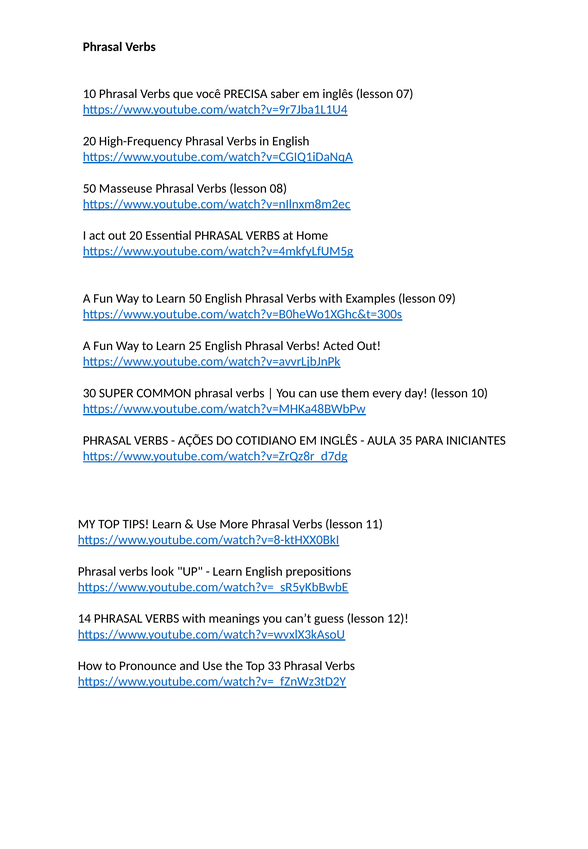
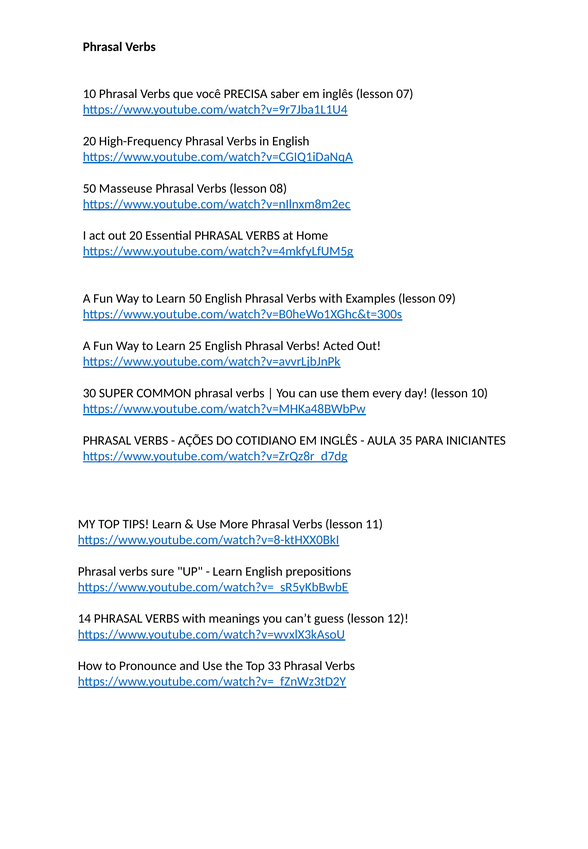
look: look -> sure (163, 572)
